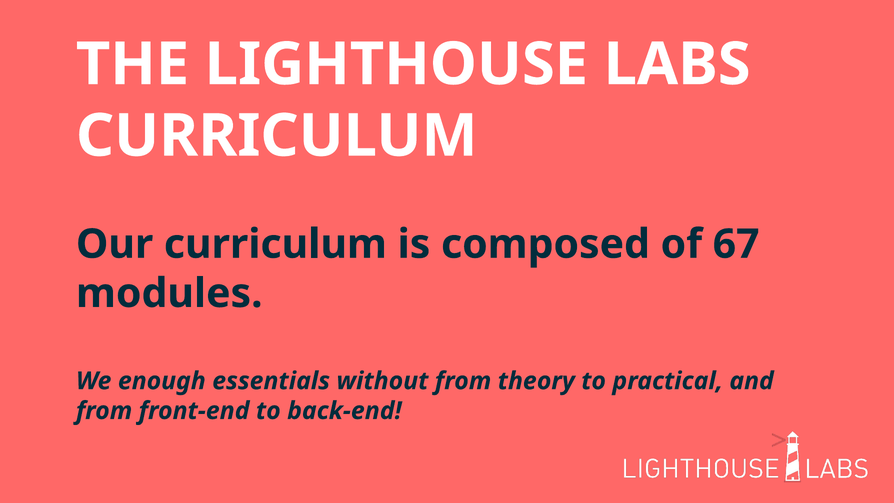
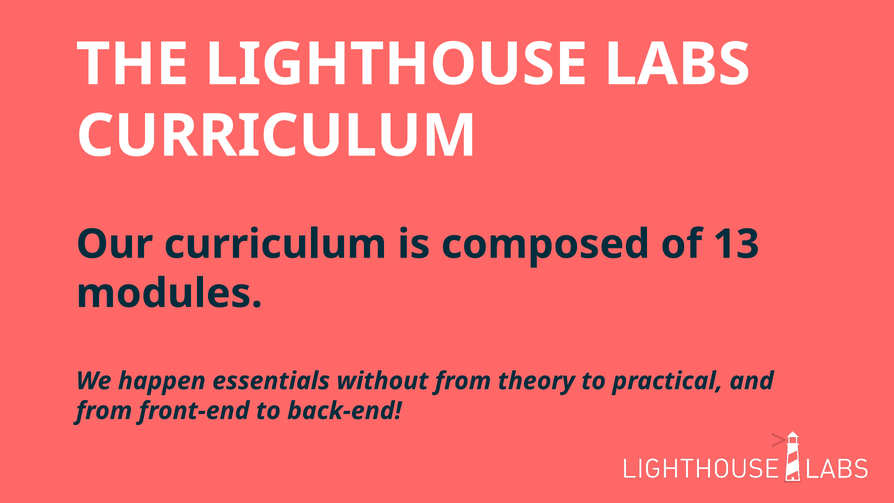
67: 67 -> 13 (736, 244)
enough: enough -> happen (162, 381)
